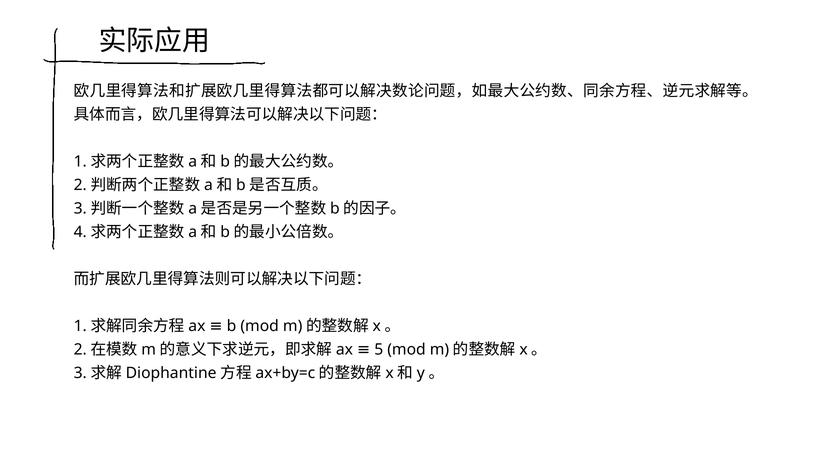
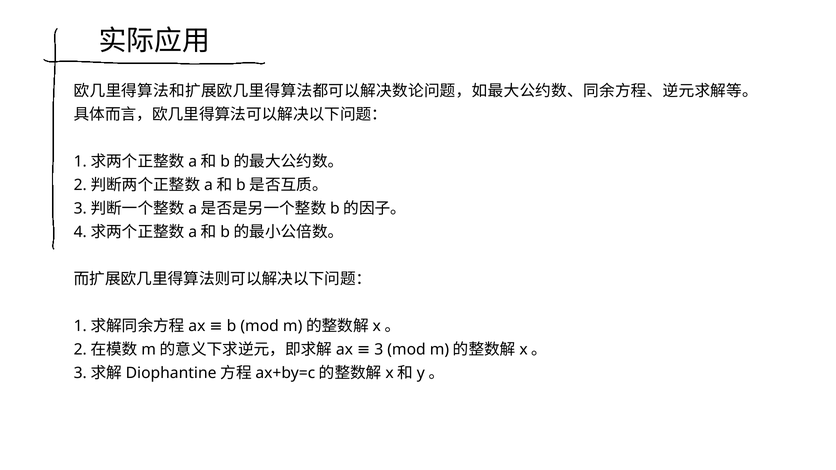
5: 5 -> 3 (379, 350)
